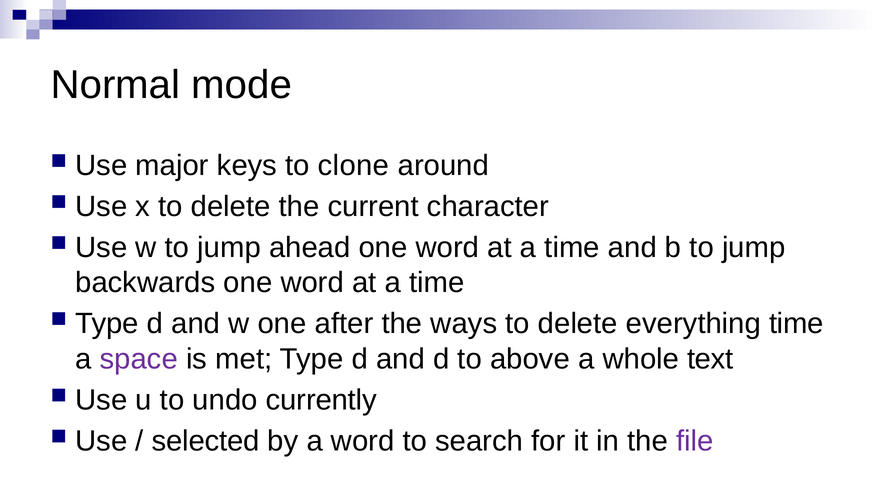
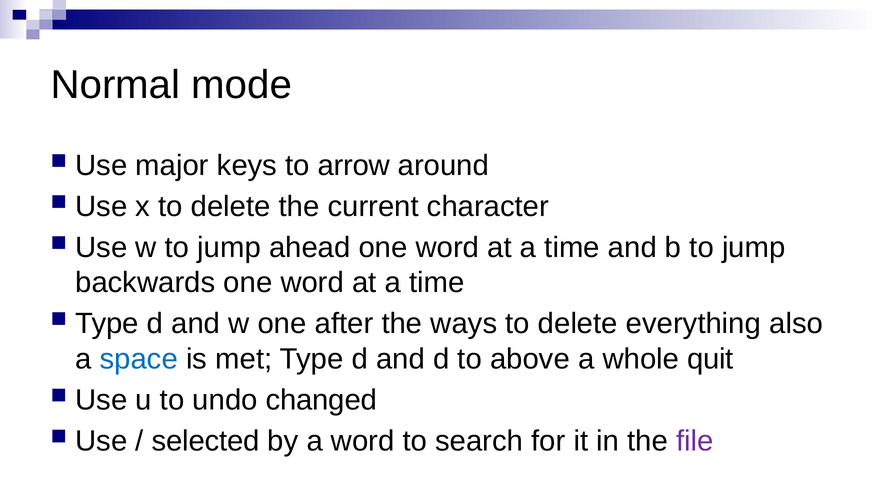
clone: clone -> arrow (354, 166)
everything time: time -> also (796, 324)
space colour: purple -> blue (139, 359)
text: text -> quit (710, 359)
currently: currently -> changed (321, 400)
